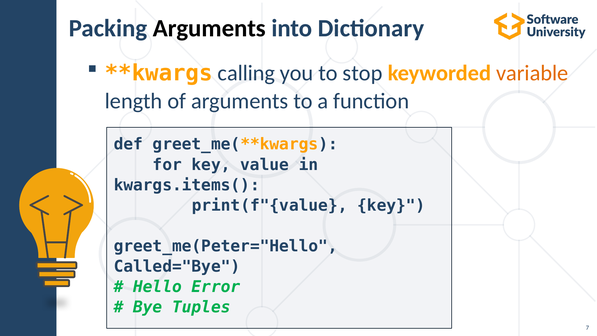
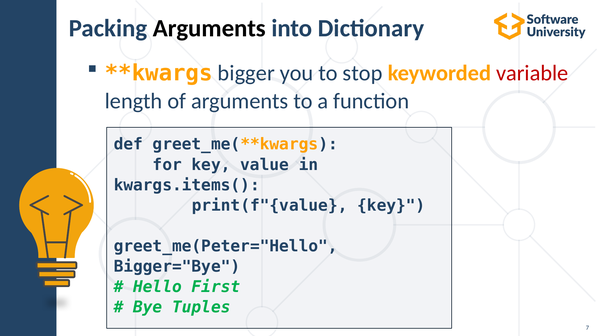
calling: calling -> bigger (246, 73)
variable colour: orange -> red (532, 73)
Called="Bye: Called="Bye -> Bigger="Bye (177, 266)
Error: Error -> First (216, 287)
